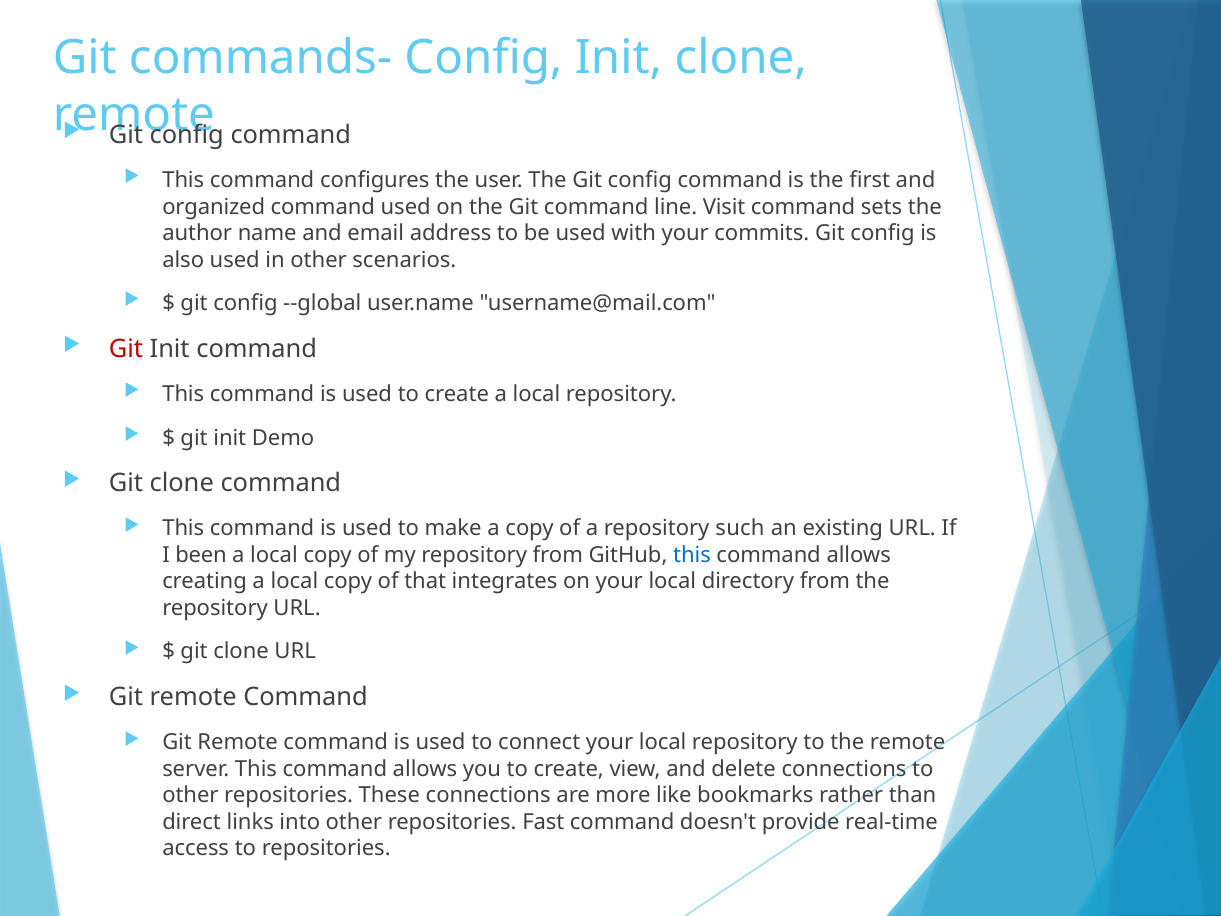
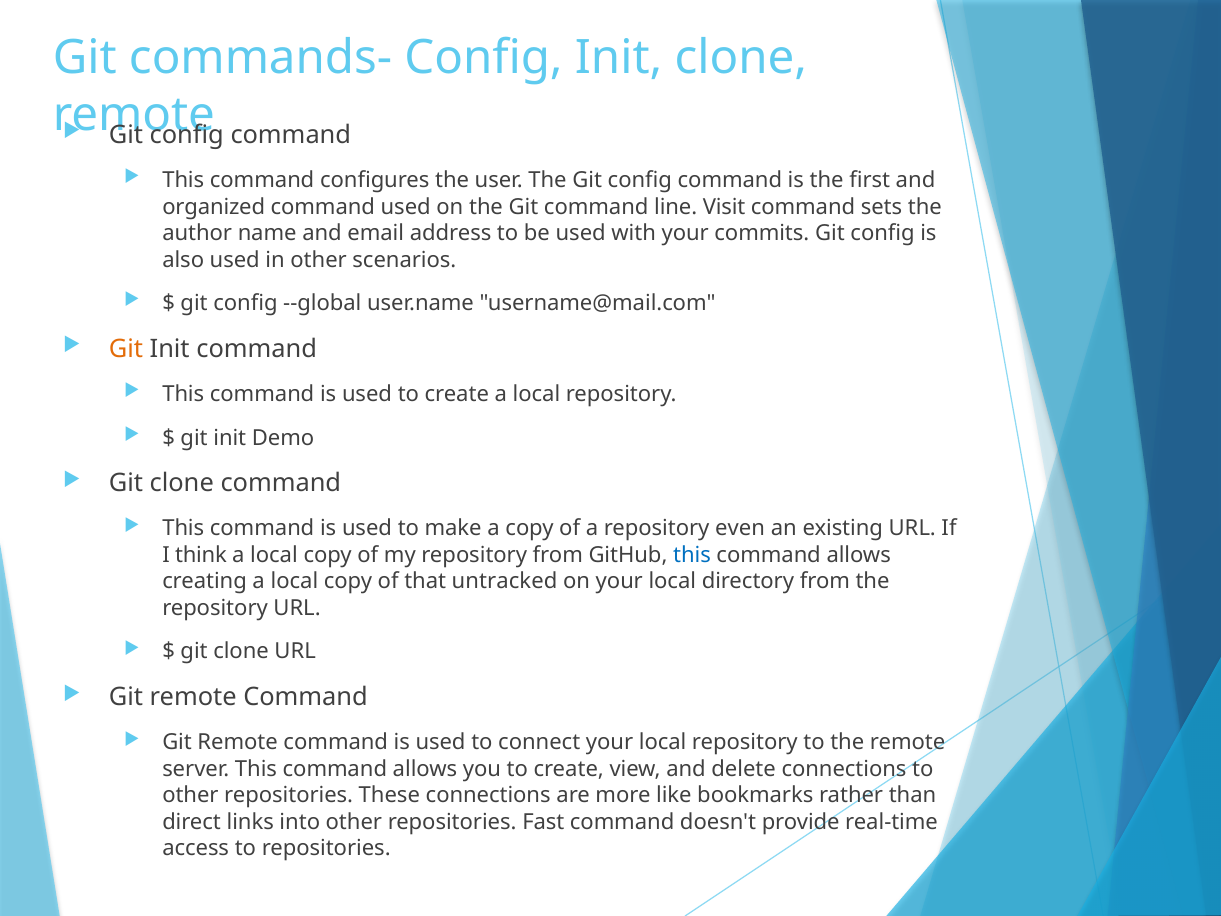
Git colour: red -> orange (126, 349)
such: such -> even (740, 529)
been: been -> think (201, 555)
integrates: integrates -> untracked (505, 582)
